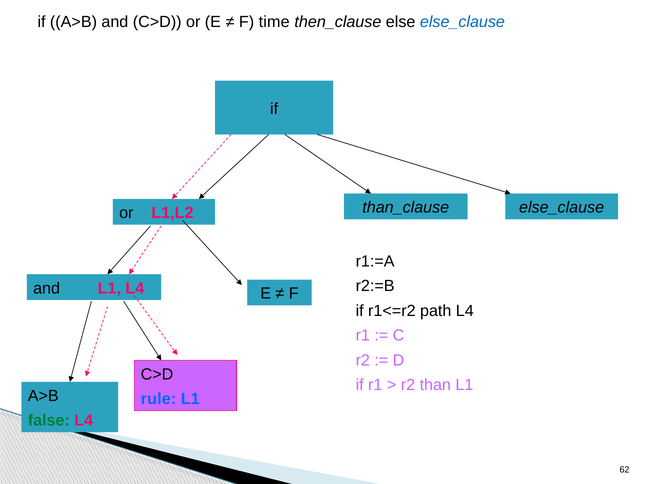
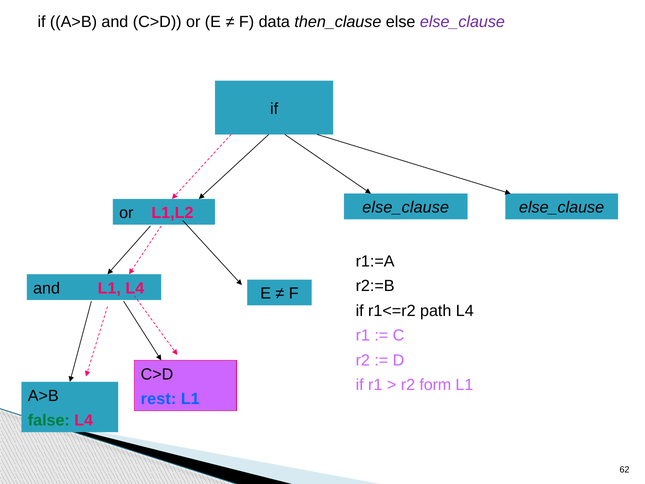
time: time -> data (274, 22)
else_clause colour: blue -> purple (462, 22)
than_clause: than_clause -> else_clause (406, 207)
than: than -> form (435, 385)
rule: rule -> rest (159, 399)
